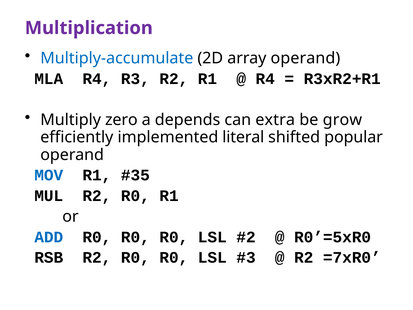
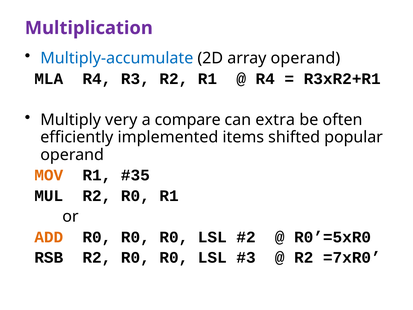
zero: zero -> very (121, 120)
depends: depends -> compare (188, 120)
grow: grow -> often (342, 120)
literal: literal -> items (243, 137)
MOV colour: blue -> orange (49, 175)
ADD colour: blue -> orange (49, 237)
